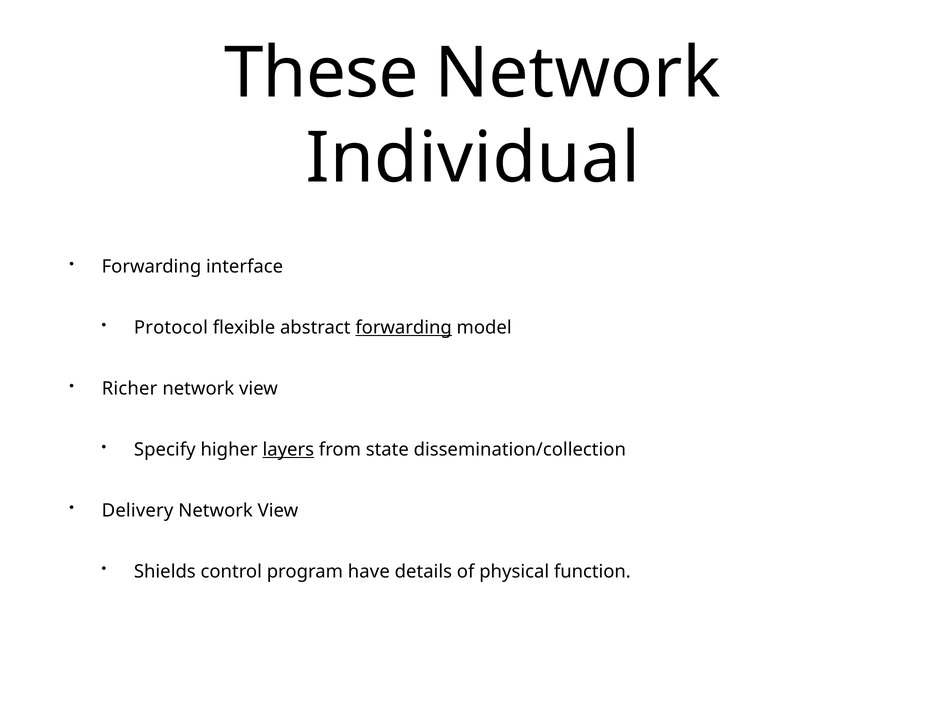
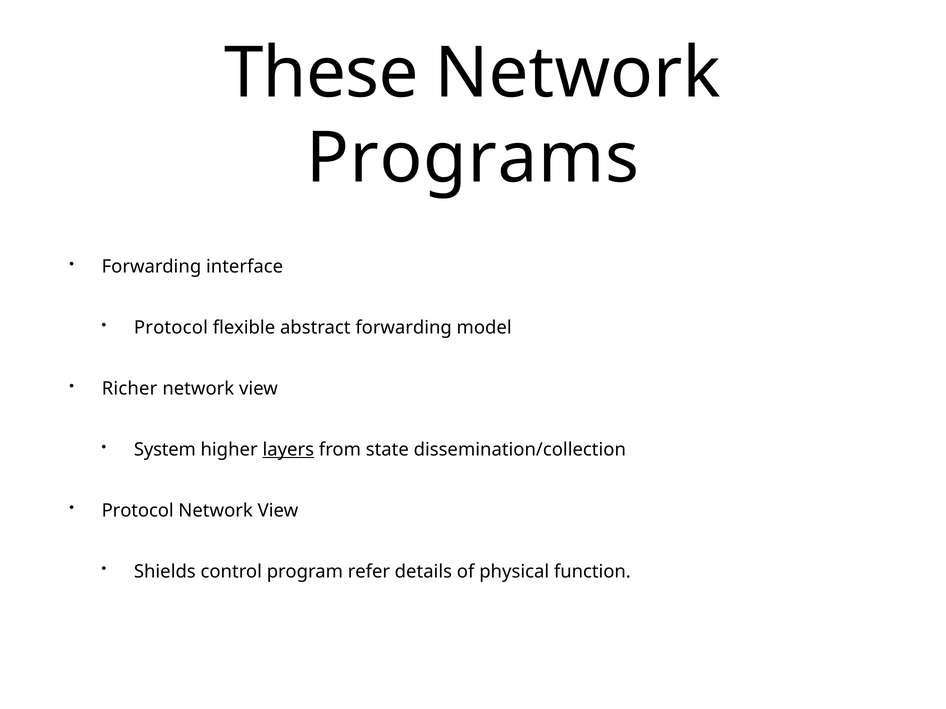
Individual: Individual -> Programs (473, 158)
forwarding underline: present -> none (404, 328)
Specify: Specify -> System (165, 450)
Delivery: Delivery -> Protocol (138, 511)
have: have -> refer (369, 572)
